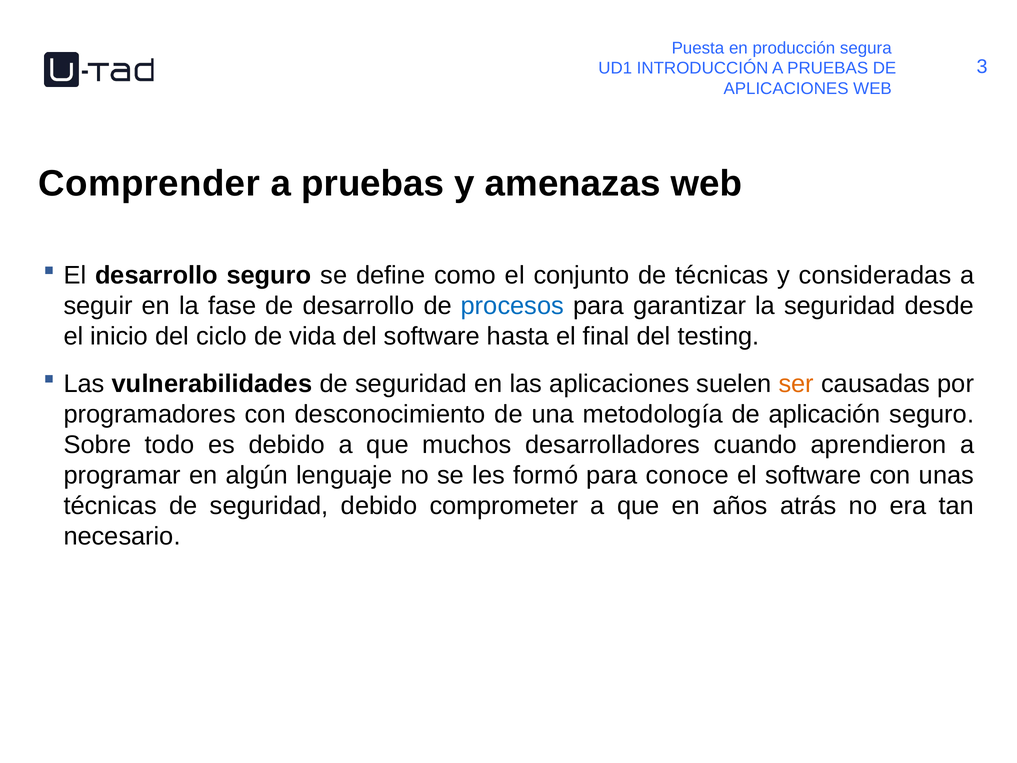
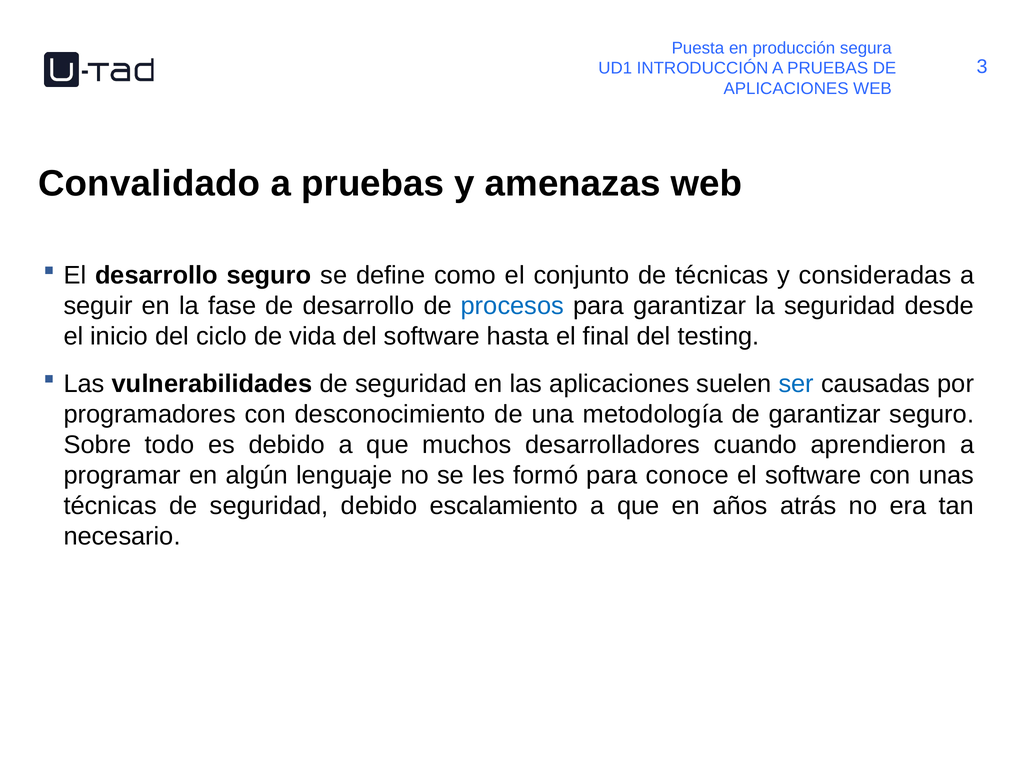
Comprender: Comprender -> Convalidado (149, 184)
ser colour: orange -> blue (796, 384)
de aplicación: aplicación -> garantizar (825, 414)
comprometer: comprometer -> escalamiento (504, 506)
